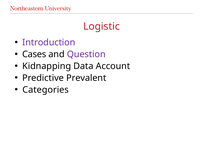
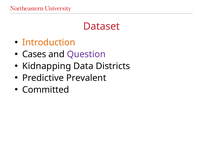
Logistic: Logistic -> Dataset (102, 26)
Introduction colour: purple -> orange (49, 43)
Account: Account -> Districts (113, 66)
Categories: Categories -> Committed (46, 90)
